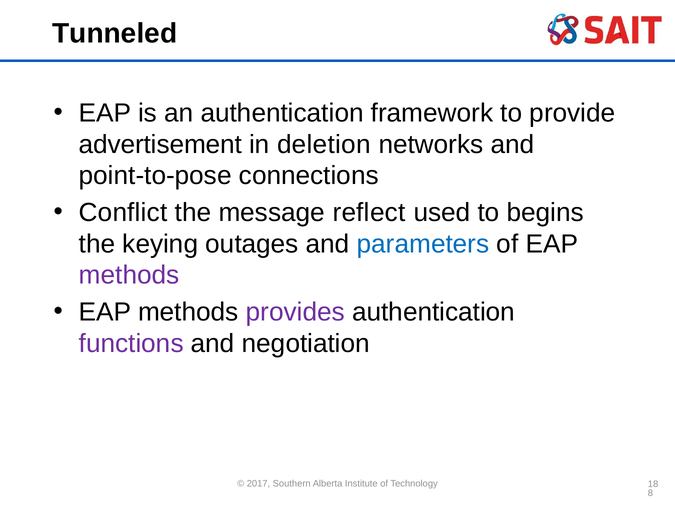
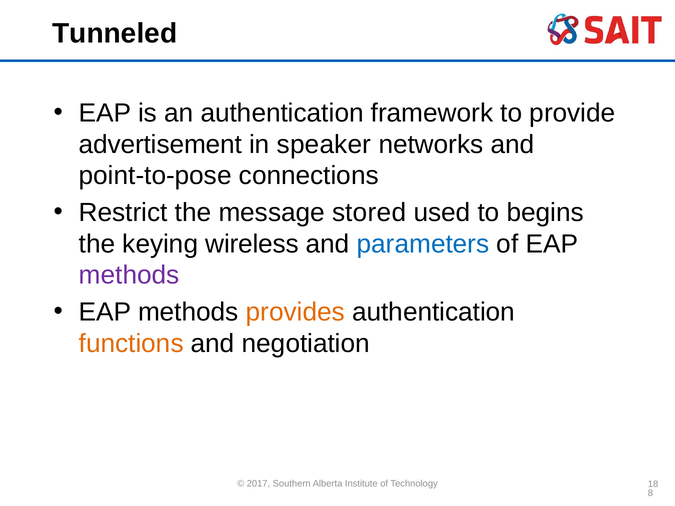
deletion: deletion -> speaker (324, 144)
Conflict: Conflict -> Restrict (123, 213)
reflect: reflect -> stored (369, 213)
outages: outages -> wireless (252, 244)
provides colour: purple -> orange (295, 312)
functions colour: purple -> orange (131, 344)
